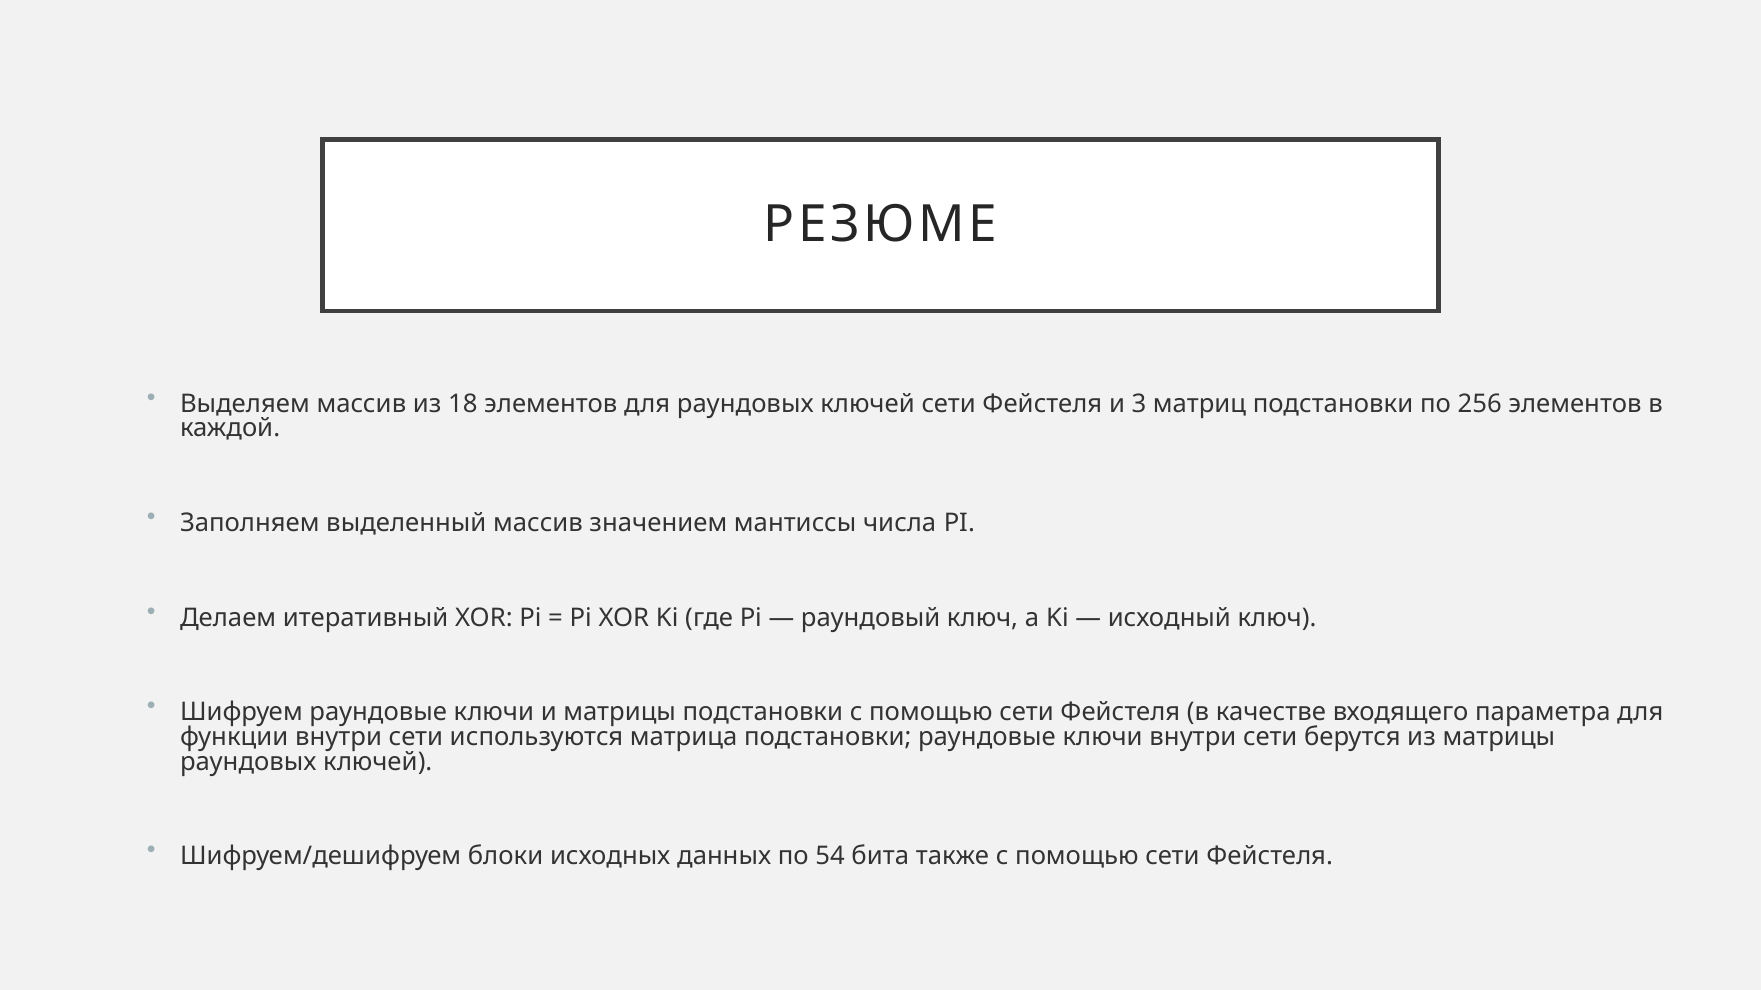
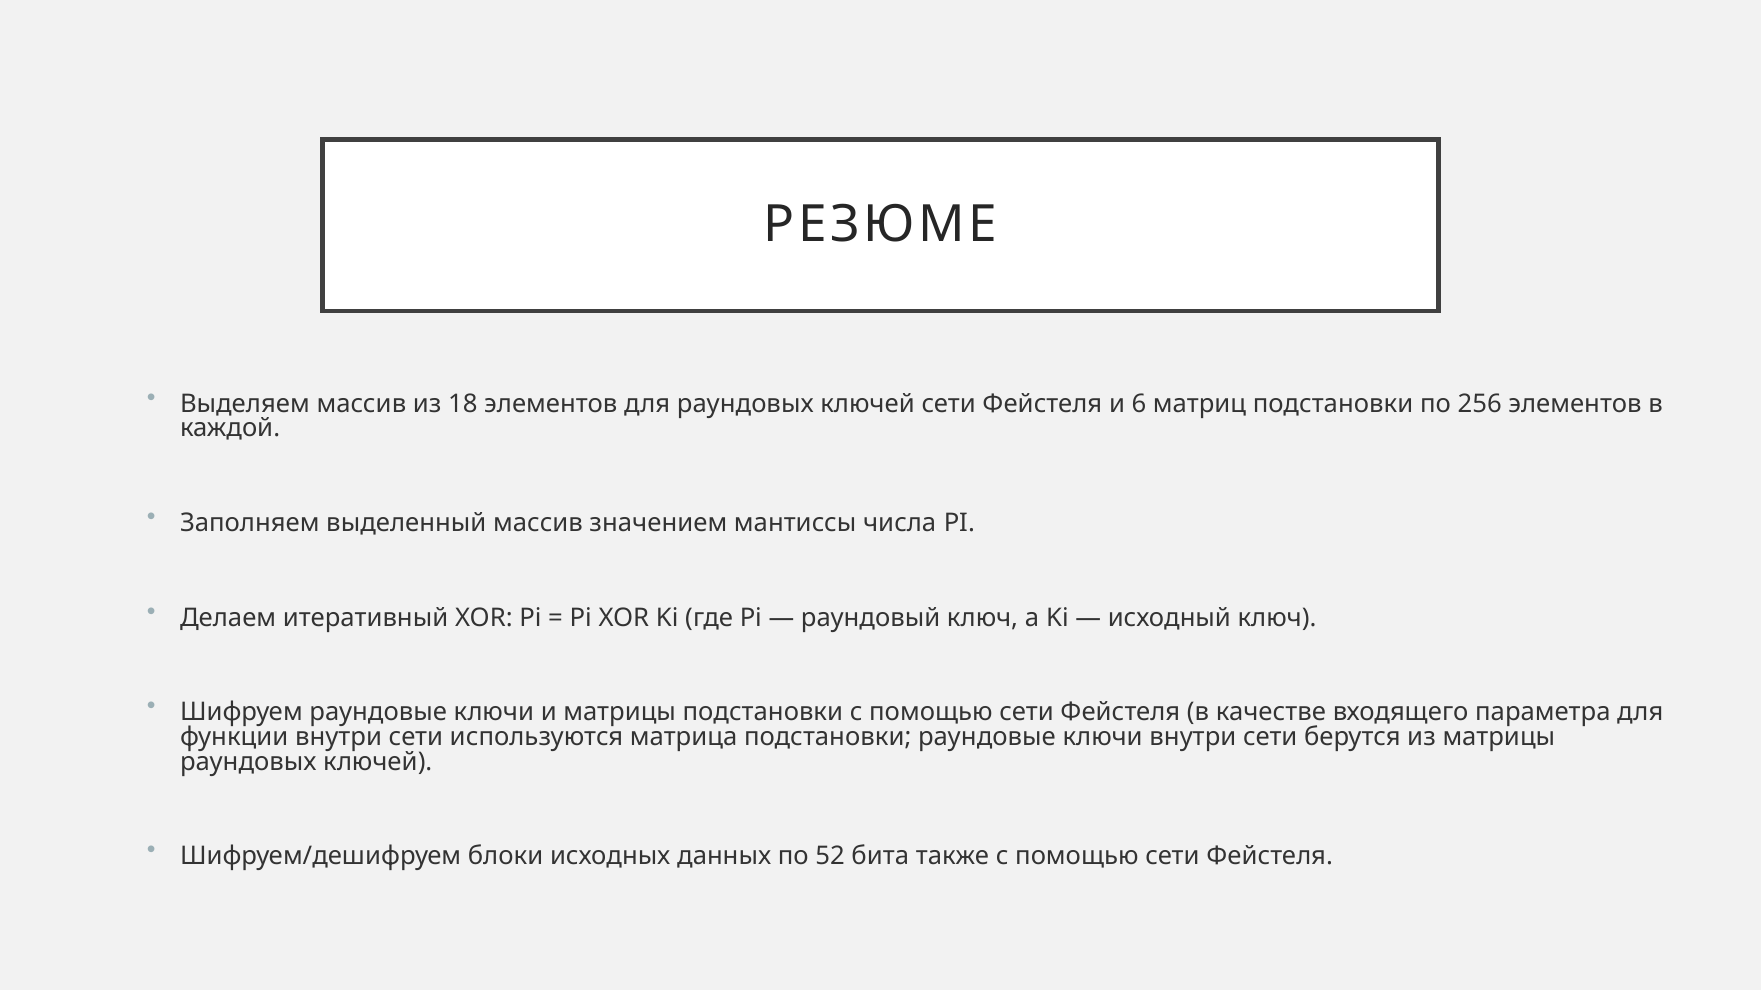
3: 3 -> 6 (1139, 404)
54: 54 -> 52 (830, 857)
